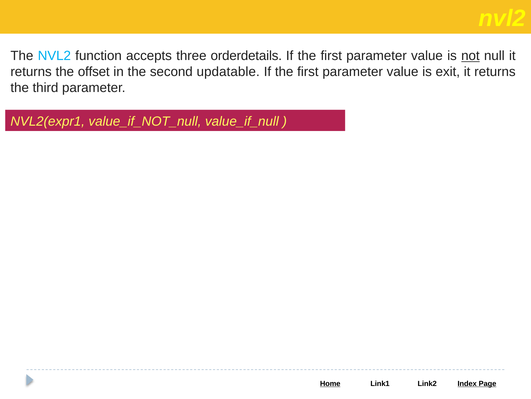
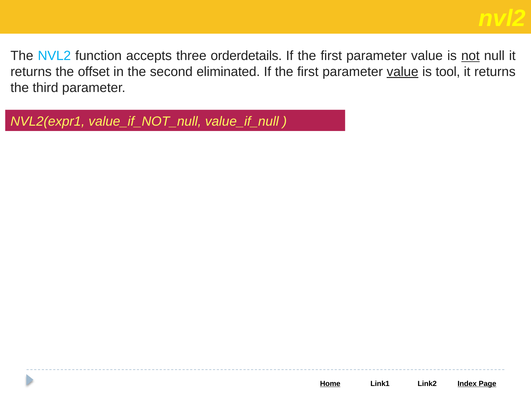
updatable: updatable -> eliminated (228, 72)
value underline: none -> present (403, 72)
exit: exit -> tool (448, 72)
